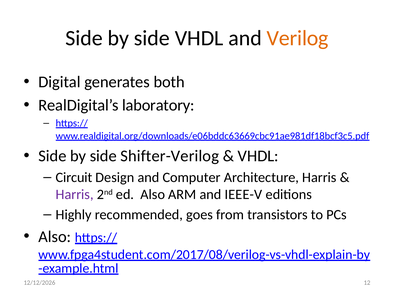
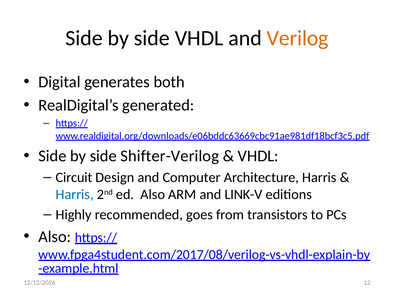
laboratory: laboratory -> generated (158, 105)
Harris colour: purple -> blue (75, 194)
IEEE-V: IEEE-V -> LINK-V (244, 194)
